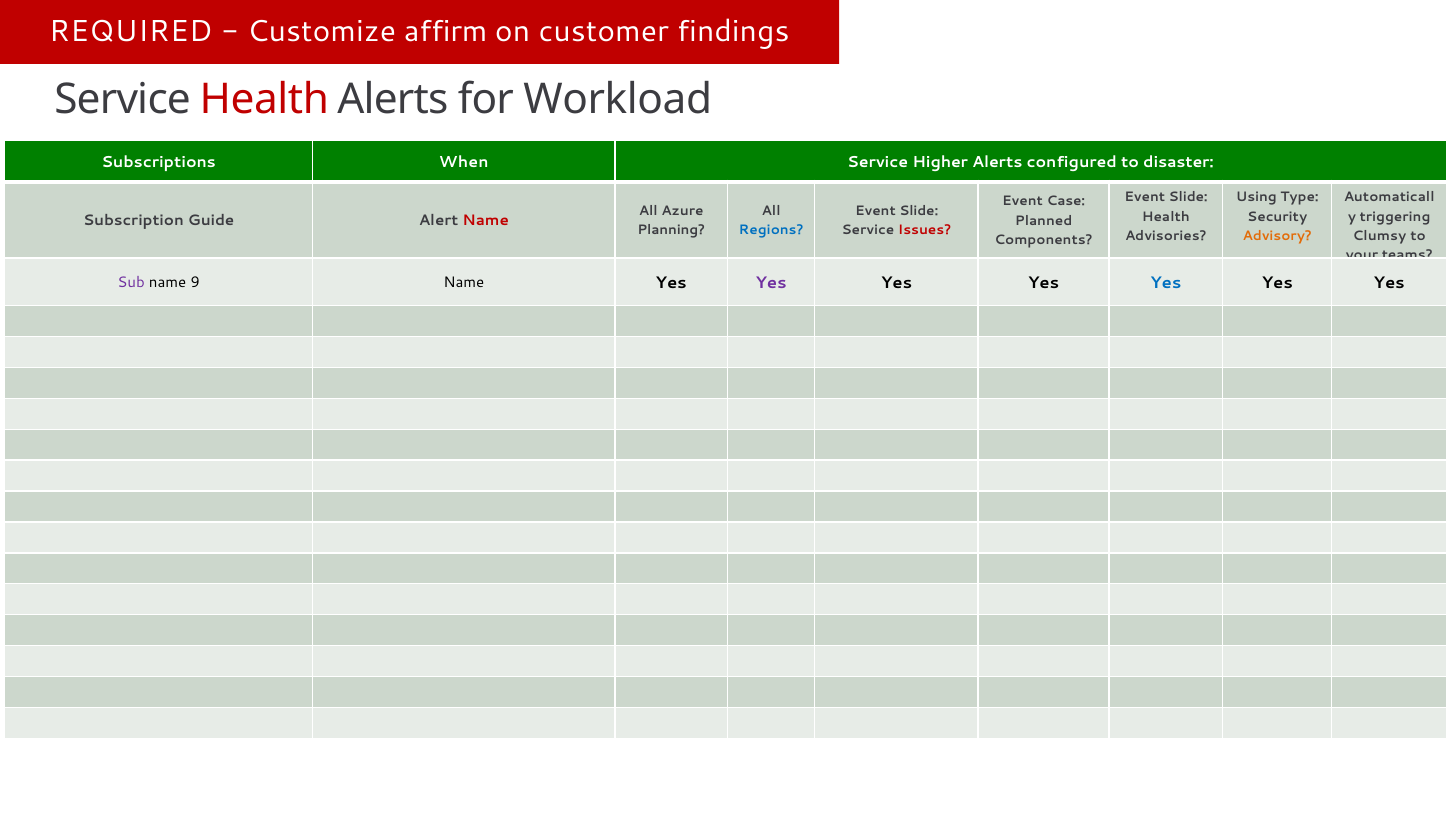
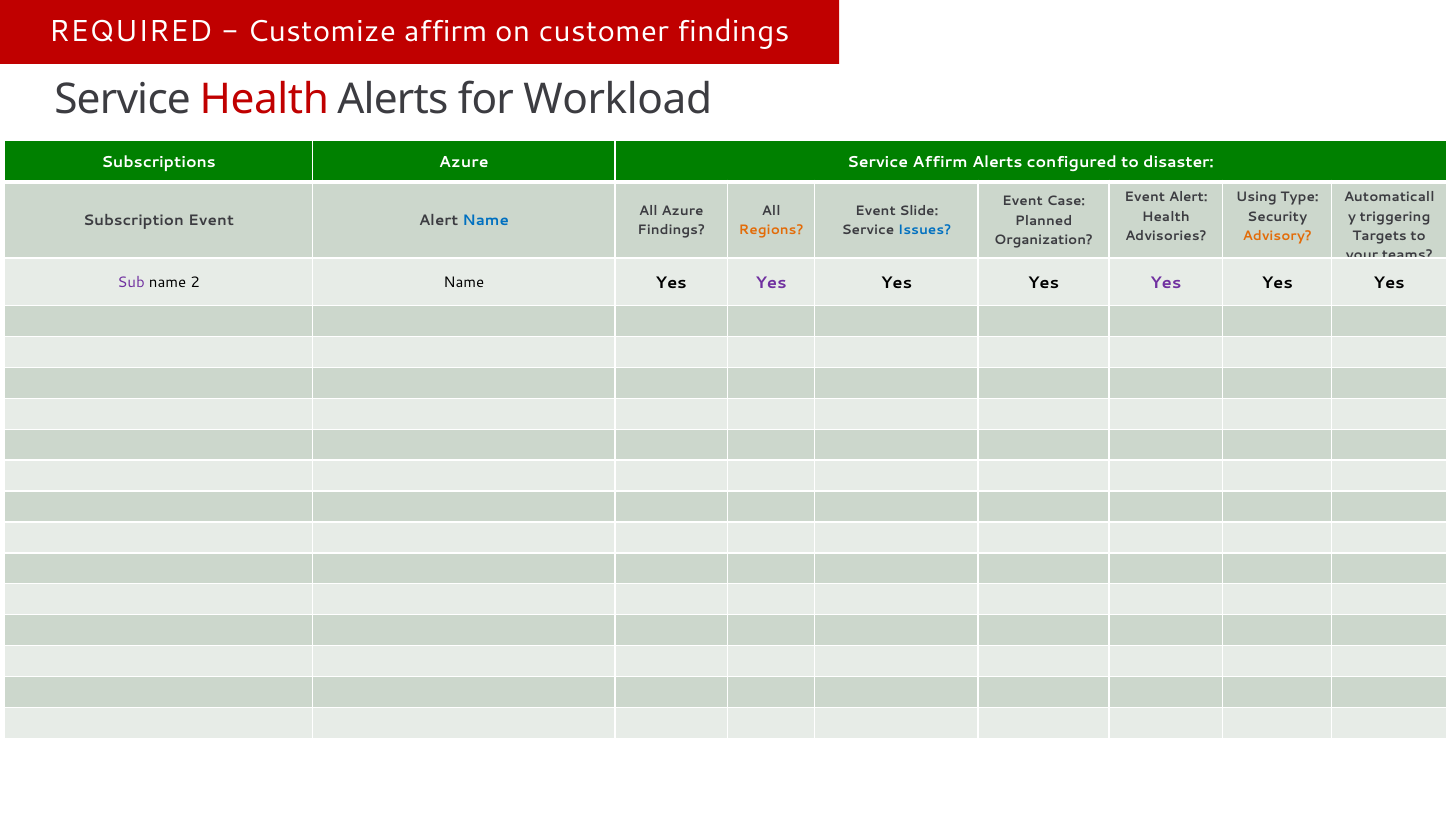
Subscriptions When: When -> Azure (464, 162)
Service Higher: Higher -> Affirm (940, 162)
Slide: Slide -> Alert (1188, 197)
Subscription Guide: Guide -> Event (211, 221)
Name colour: red -> blue (486, 221)
Planning: Planning -> Findings (671, 230)
Regions colour: blue -> orange (771, 230)
Issues colour: red -> blue (925, 230)
Clumsy: Clumsy -> Targets (1380, 236)
Components: Components -> Organization (1044, 240)
9: 9 -> 2 (195, 283)
Yes colour: blue -> purple (1166, 283)
